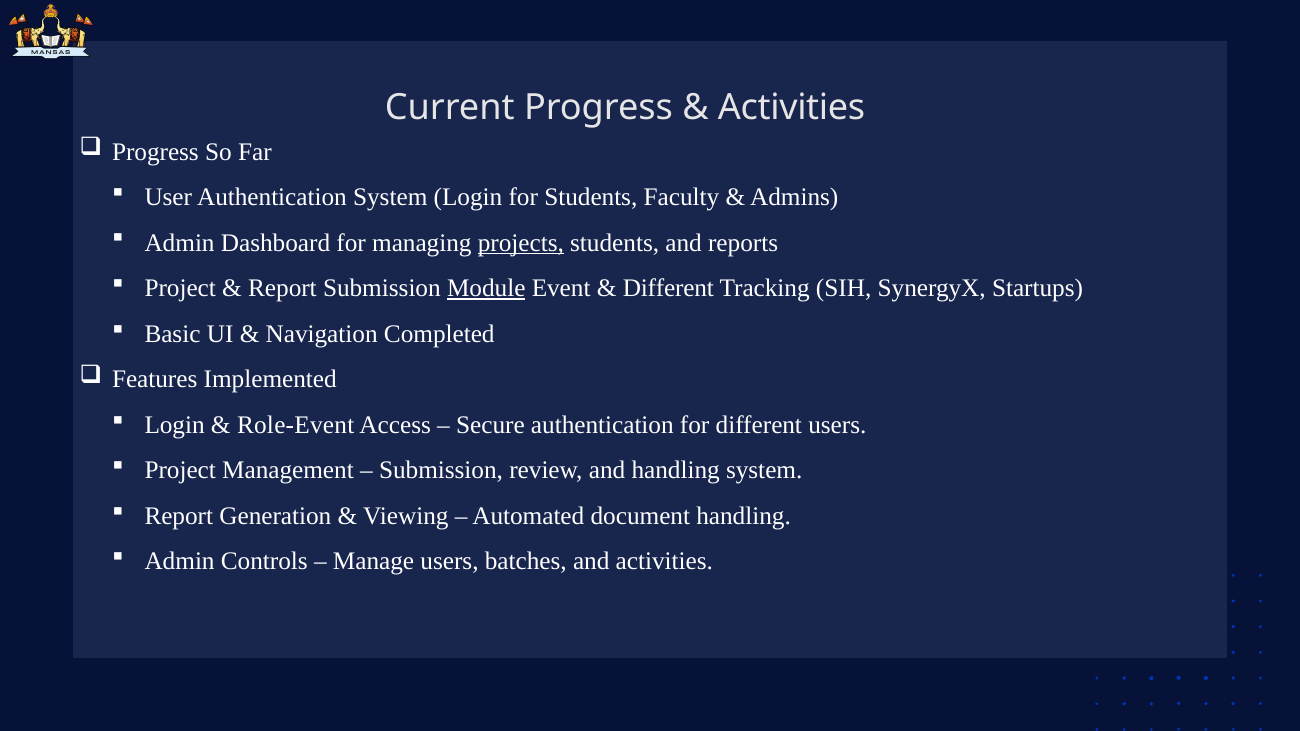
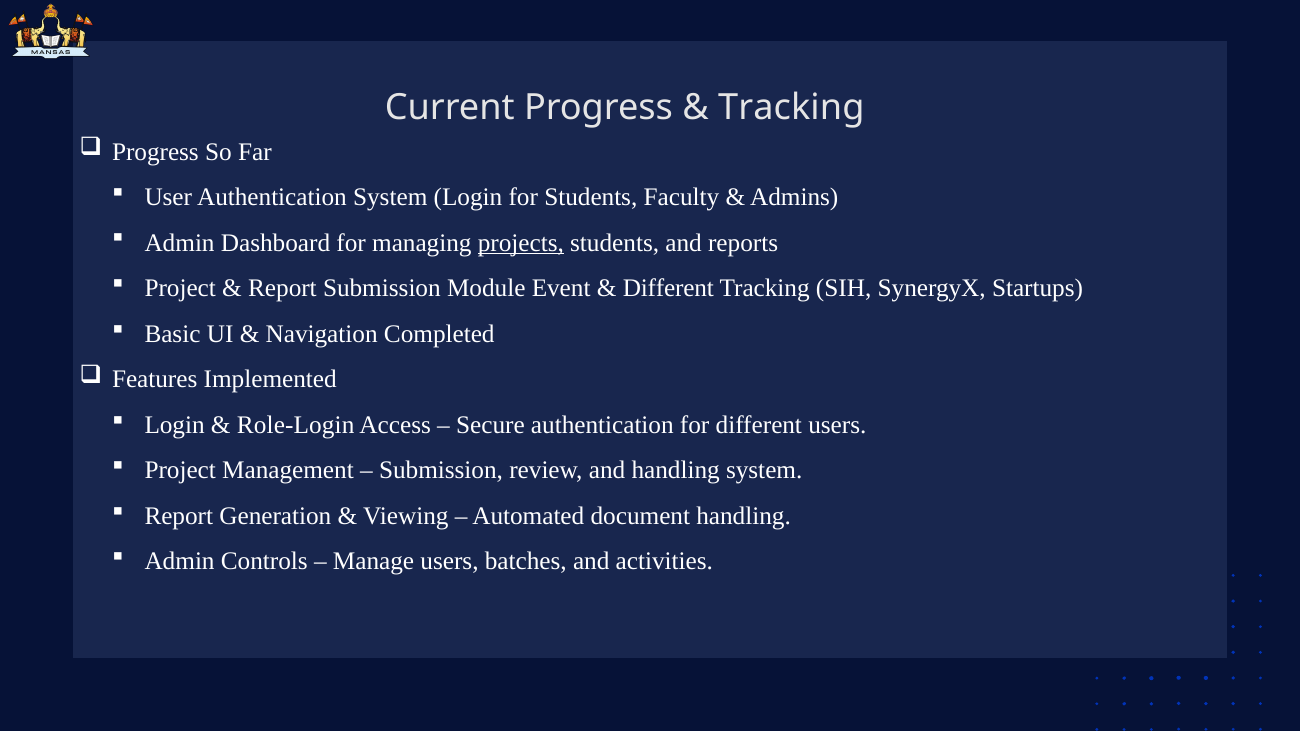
Activities: Activities -> Tracking (791, 107)
Module underline: present -> none (486, 288)
Role-Event: Role-Event -> Role-Login (296, 425)
